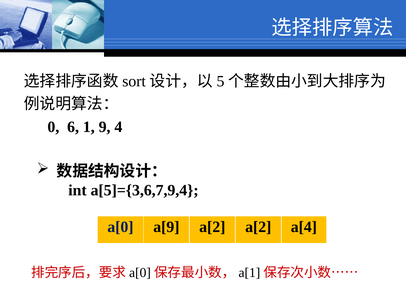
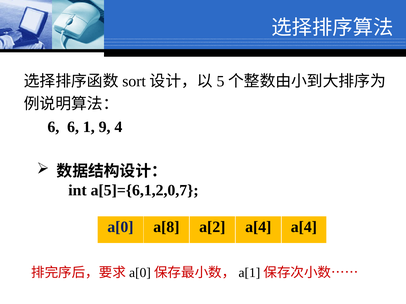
0: 0 -> 6 (53, 127)
a[5]={3,6,7,9,4: a[5]={3,6,7,9,4 -> a[5]={6,1,2,0,7 (145, 190)
a[9: a[9 -> a[8 (166, 227)
a[2 a[2: a[2 -> a[4 (258, 227)
